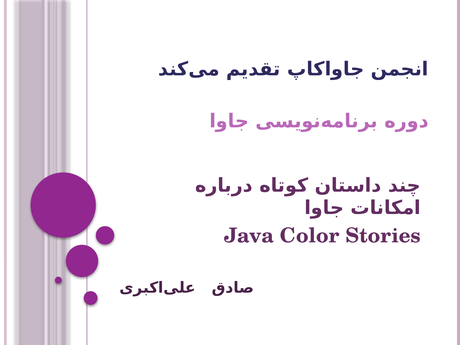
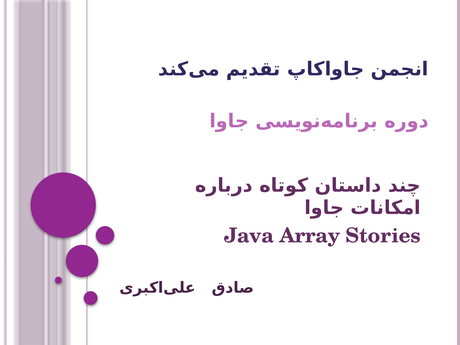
Color: Color -> Array (310, 236)
